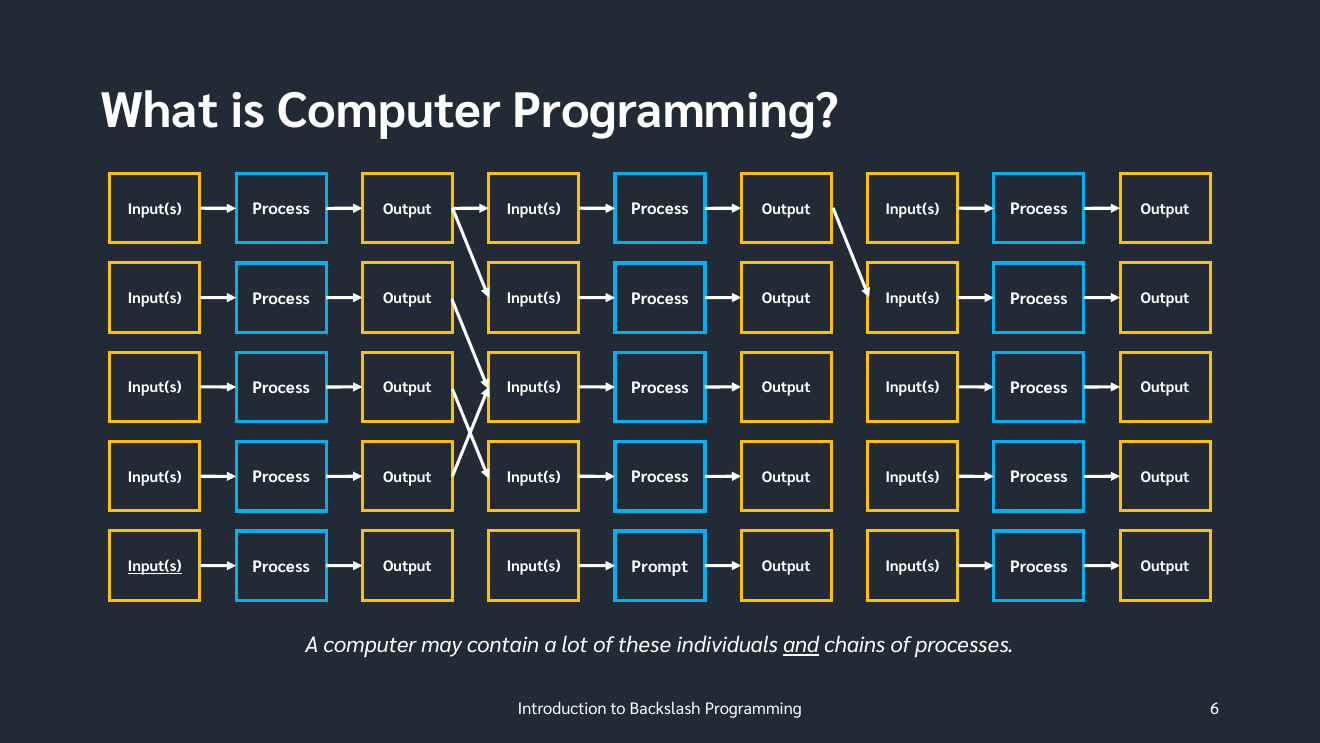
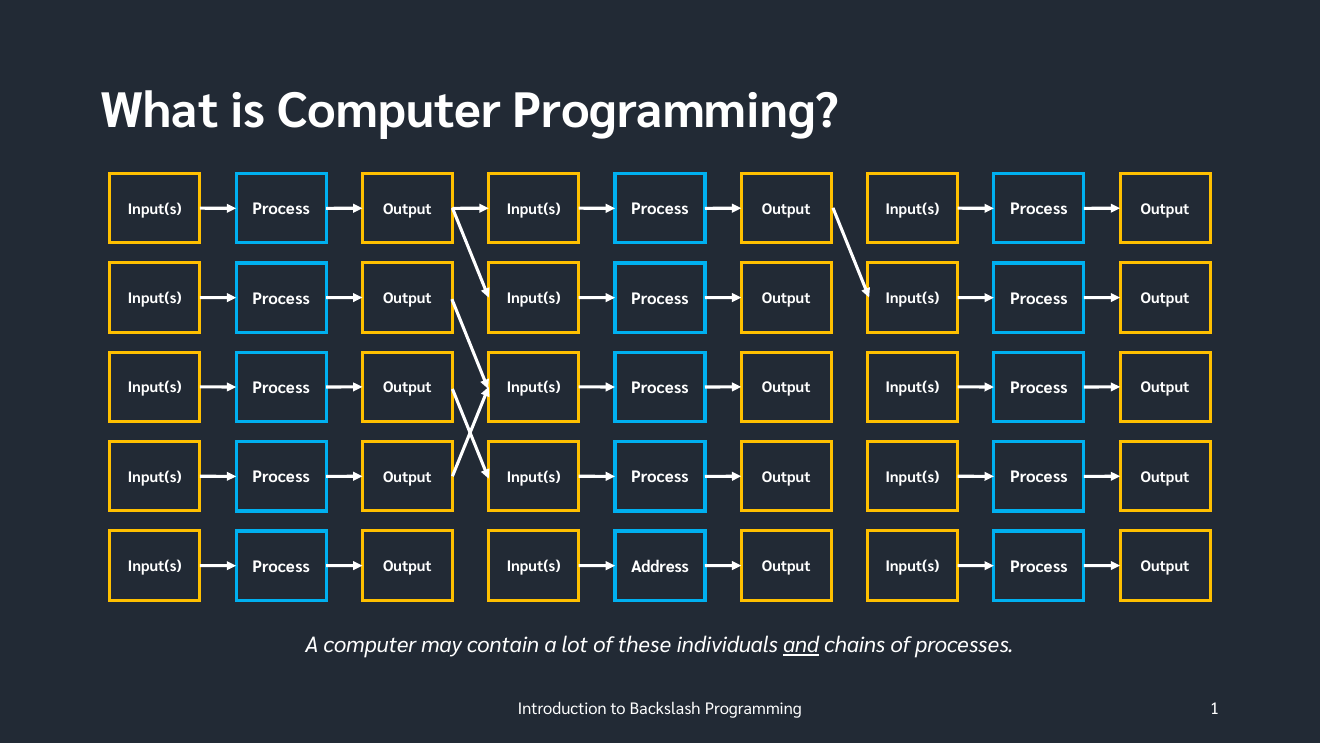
Input(s underline: present -> none (155, 566)
Prompt: Prompt -> Address (660, 566)
6: 6 -> 1 (1215, 708)
